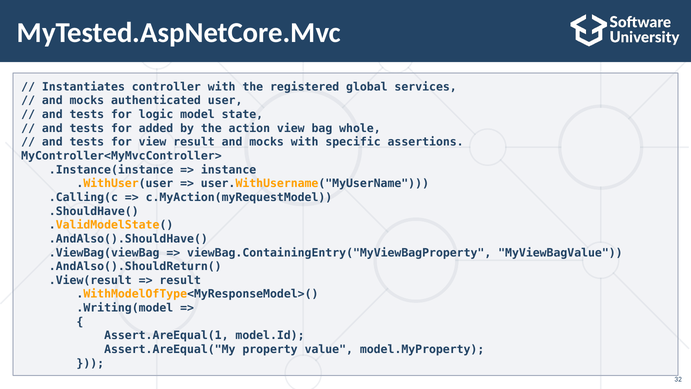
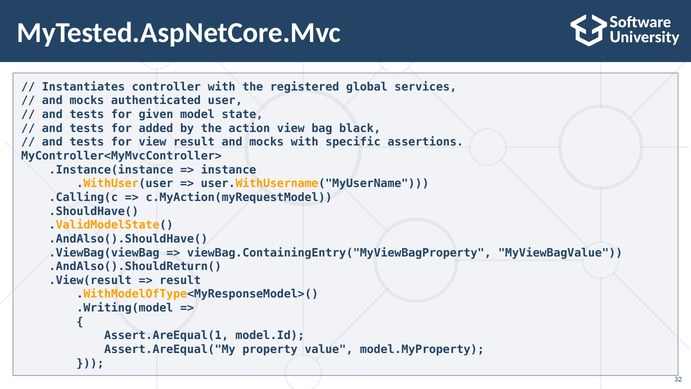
logic: logic -> given (156, 114)
whole: whole -> black (360, 128)
